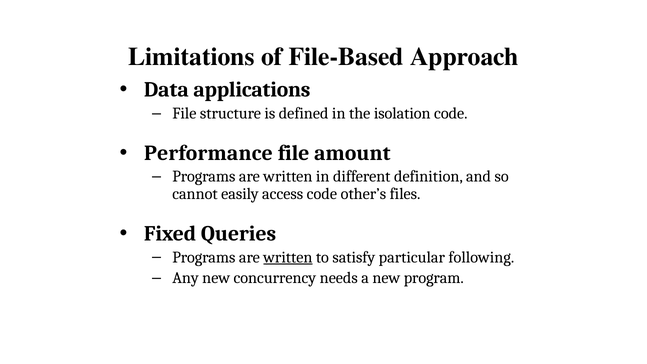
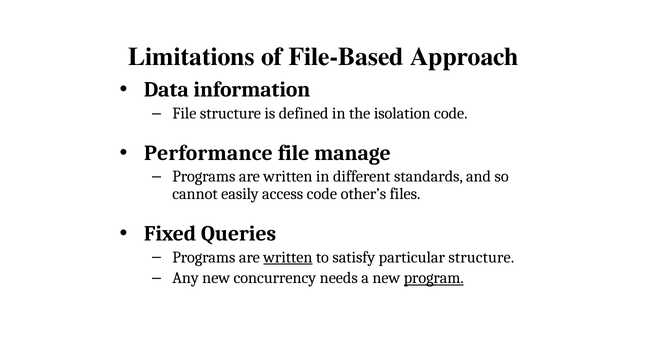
applications: applications -> information (252, 90)
amount: amount -> manage (352, 153)
definition: definition -> standards (428, 177)
particular following: following -> structure (481, 257)
program underline: none -> present (434, 278)
